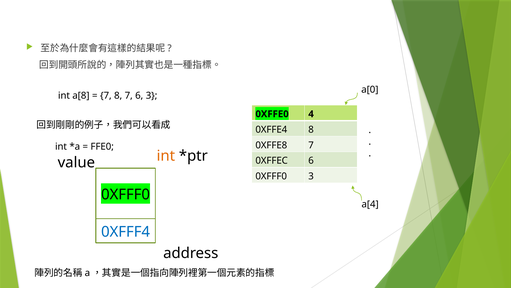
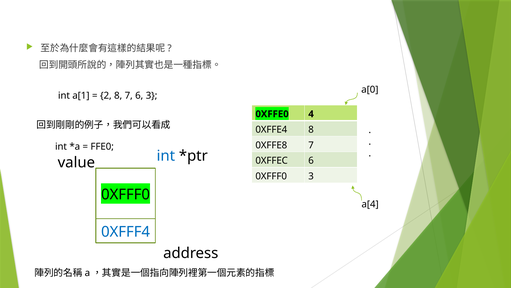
a[8: a[8 -> a[1 (81, 96)
7: 7 -> 2 (106, 96)
int colour: orange -> blue (166, 156)
